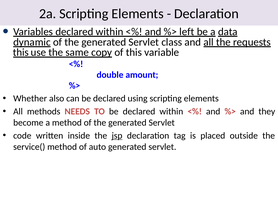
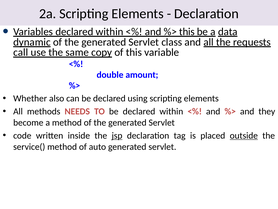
left: left -> this (187, 32)
this: this -> call (21, 52)
outside underline: none -> present (244, 135)
